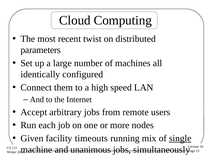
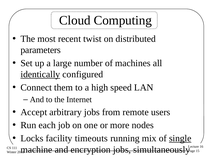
identically underline: none -> present (40, 75)
Given: Given -> Locks (32, 139)
unanimous: unanimous -> encryption (91, 150)
